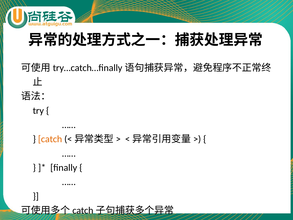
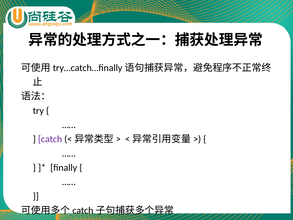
catch colour: orange -> purple (50, 139)
